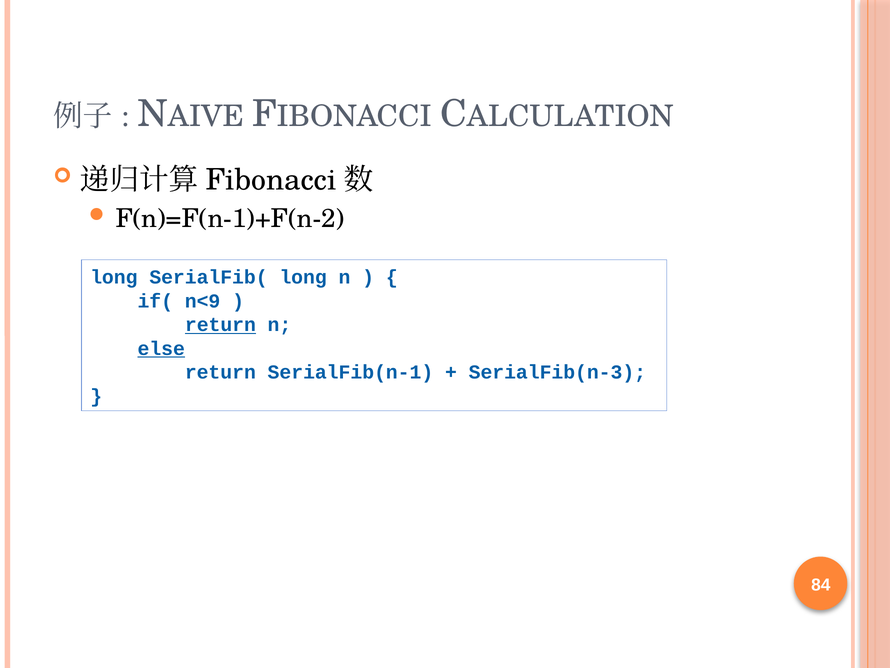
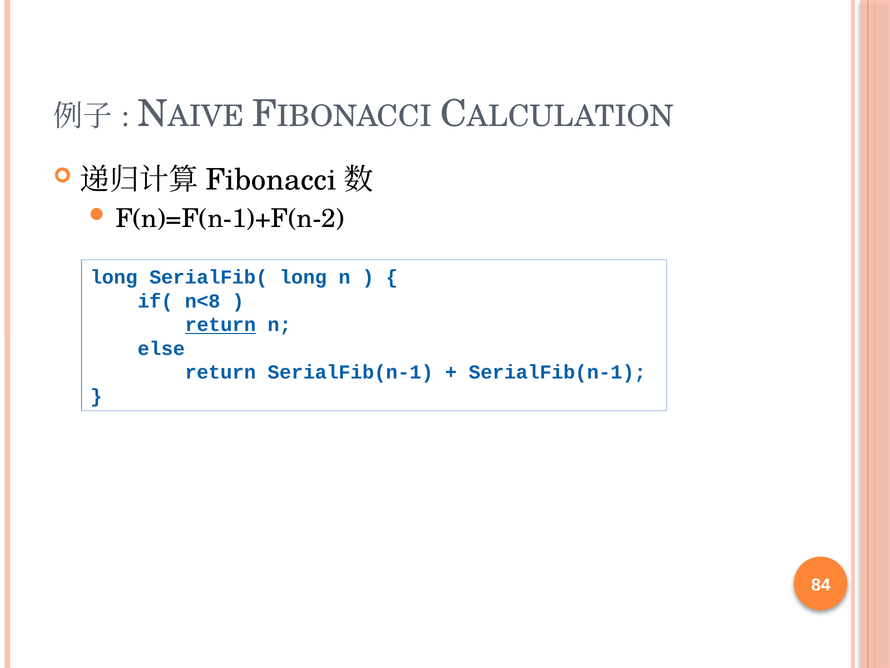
n<9: n<9 -> n<8 (203, 301)
else underline: present -> none (161, 348)
SerialFib(n-3: SerialFib(n-3 -> SerialFib(n-1 (557, 372)
